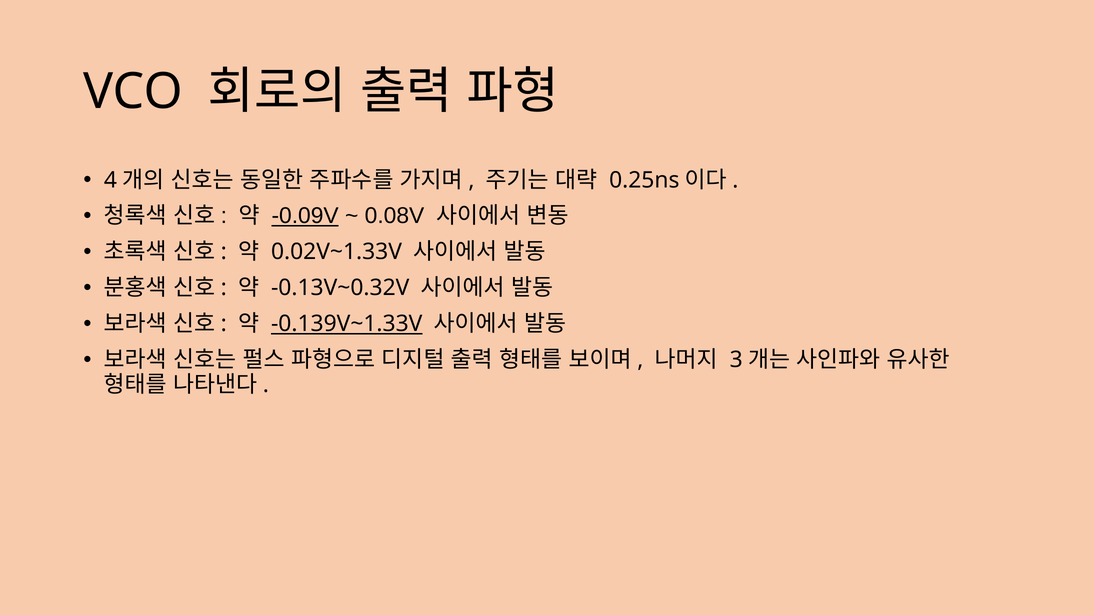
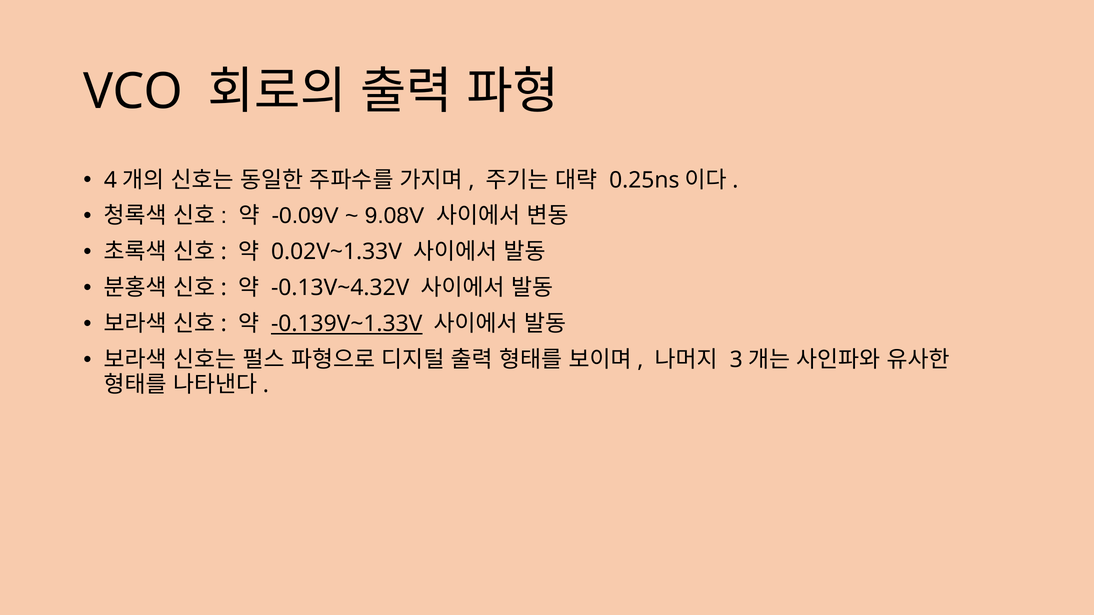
-0.09V underline: present -> none (305, 216)
0.08V: 0.08V -> 9.08V (394, 216)
-0.13V~0.32V: -0.13V~0.32V -> -0.13V~4.32V (340, 288)
